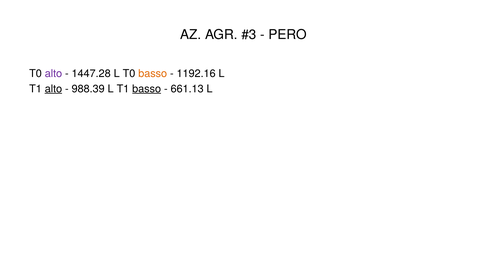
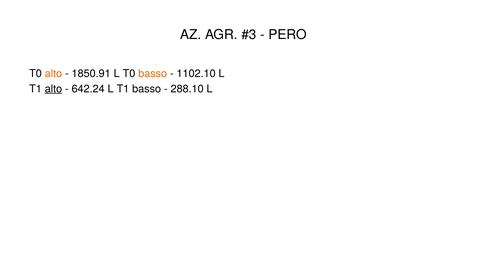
alto colour: purple -> orange (53, 74)
1447.28: 1447.28 -> 1850.91 (91, 74)
1192.16: 1192.16 -> 1102.10 (196, 74)
988.39: 988.39 -> 642.24 (88, 89)
basso underline: present -> none (147, 89)
661.13: 661.13 -> 288.10 (187, 89)
